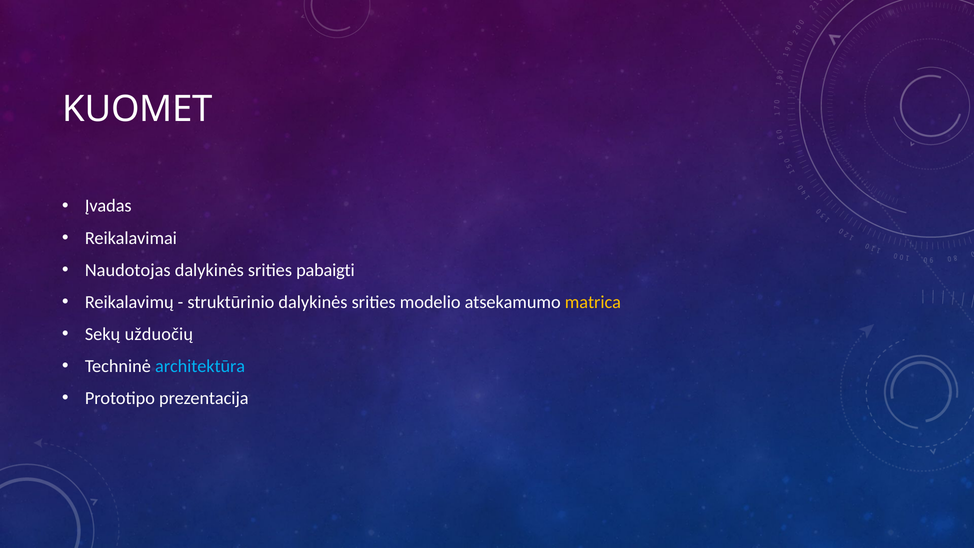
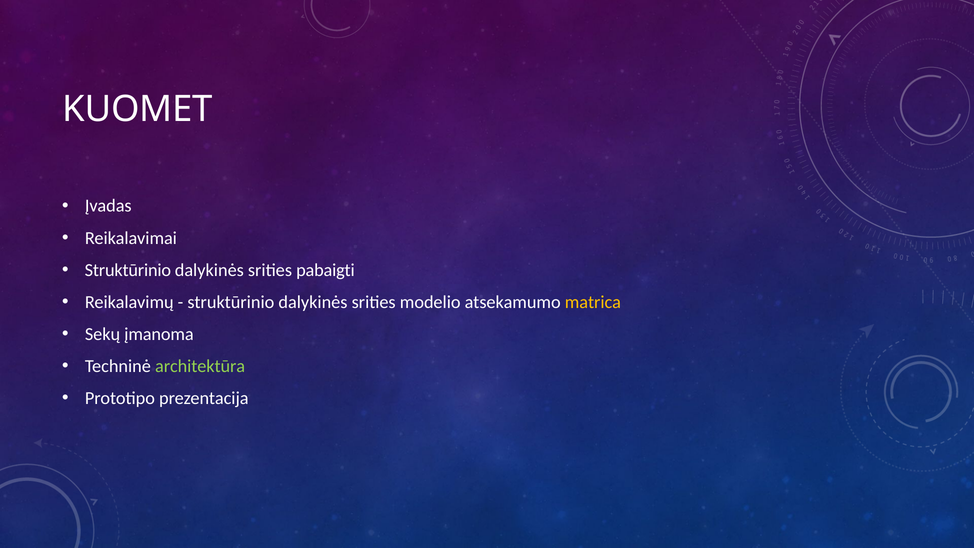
Naudotojas: Naudotojas -> Struktūrinio (128, 270)
užduočių: užduočių -> įmanoma (159, 334)
architektūra colour: light blue -> light green (200, 366)
